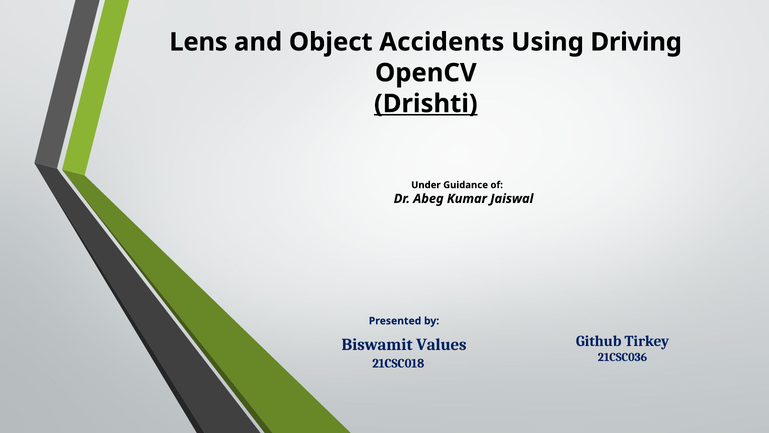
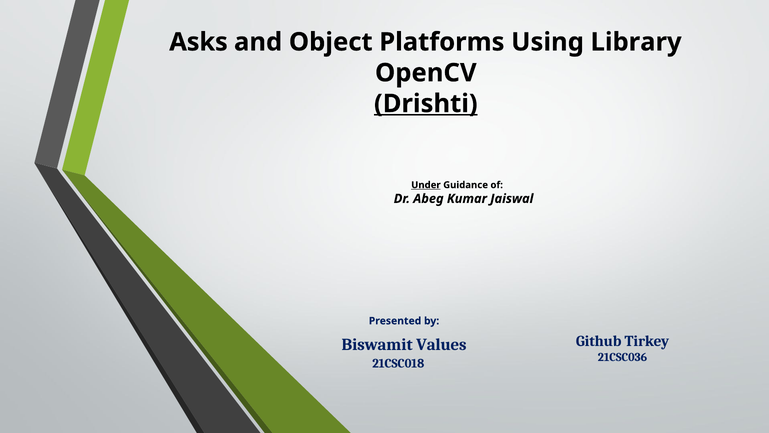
Lens: Lens -> Asks (199, 42)
Accidents: Accidents -> Platforms (442, 42)
Driving: Driving -> Library (636, 42)
Under underline: none -> present (426, 185)
